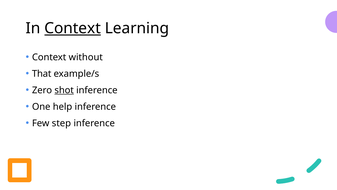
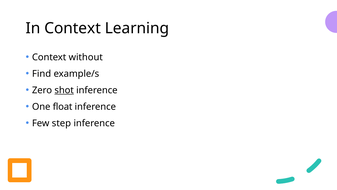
Context underline: present -> none (73, 28)
That: That -> Find (42, 74)
help: help -> float (63, 106)
